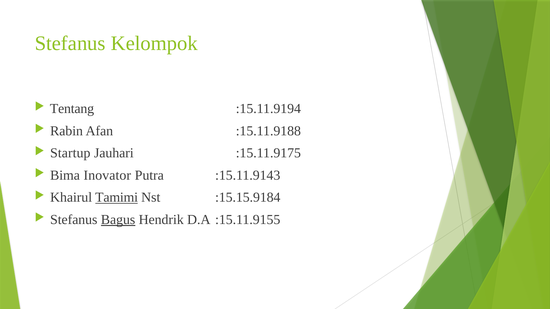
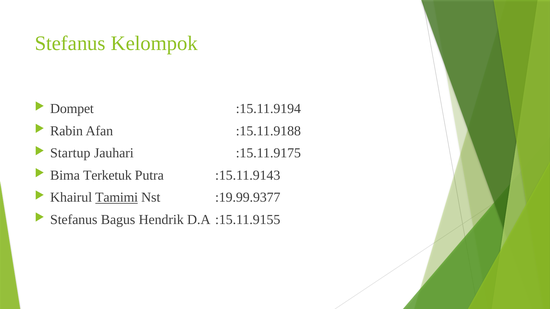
Tentang: Tentang -> Dompet (72, 109)
Inovator: Inovator -> Terketuk (107, 175)
:15.15.9184: :15.15.9184 -> :19.99.9377 (248, 198)
Bagus underline: present -> none (118, 220)
